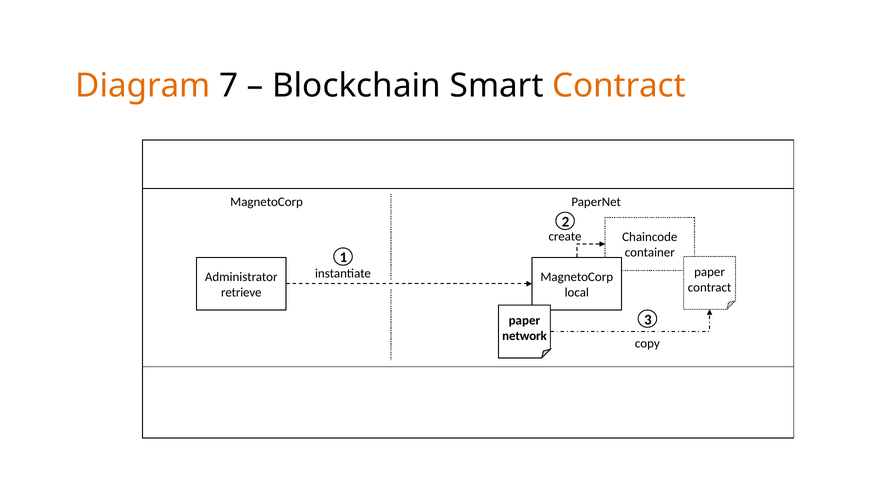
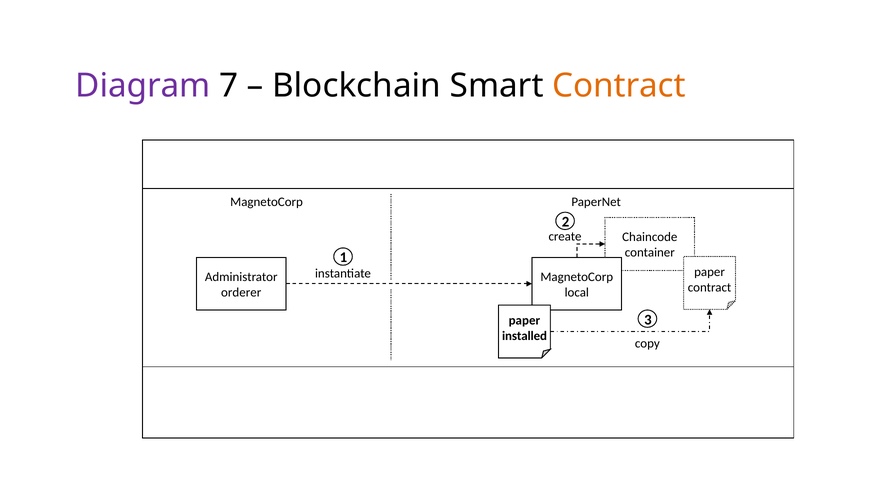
Diagram colour: orange -> purple (143, 86)
retrieve: retrieve -> orderer (241, 292)
network: network -> installed (525, 336)
